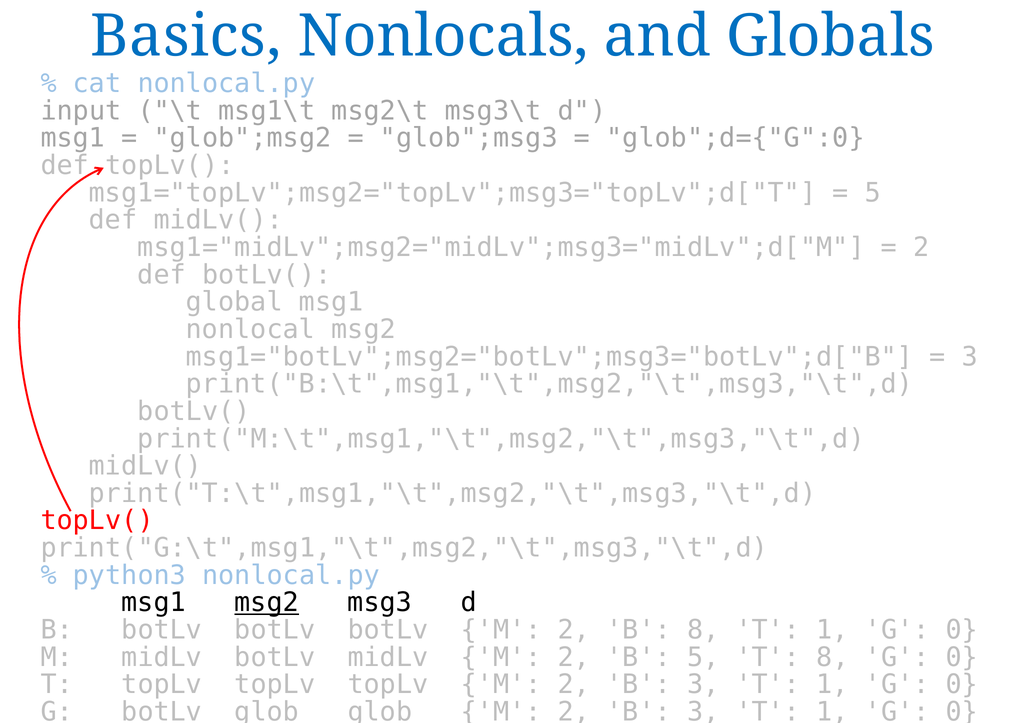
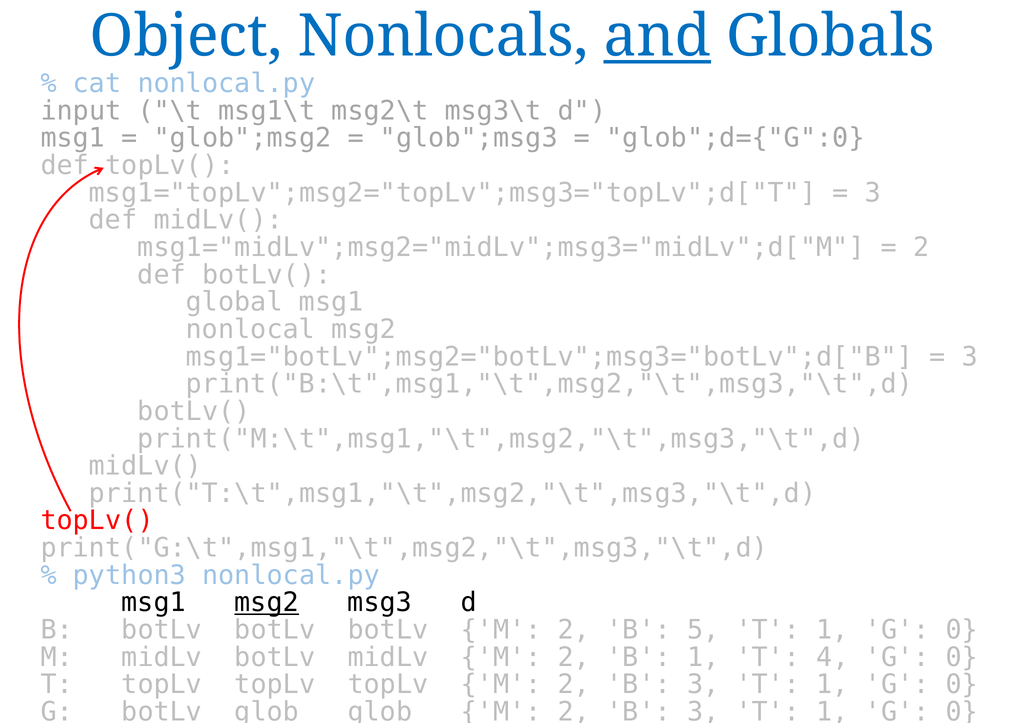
Basics: Basics -> Object (186, 36)
and underline: none -> present (657, 36)
5: 5 -> 3 (873, 193)
B 8: 8 -> 5 (703, 630)
B 5: 5 -> 1 (703, 657)
T 8: 8 -> 4 (833, 657)
